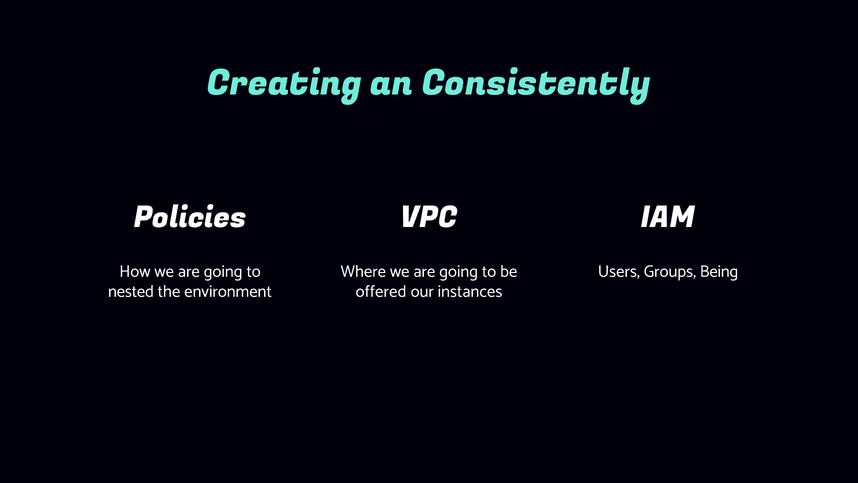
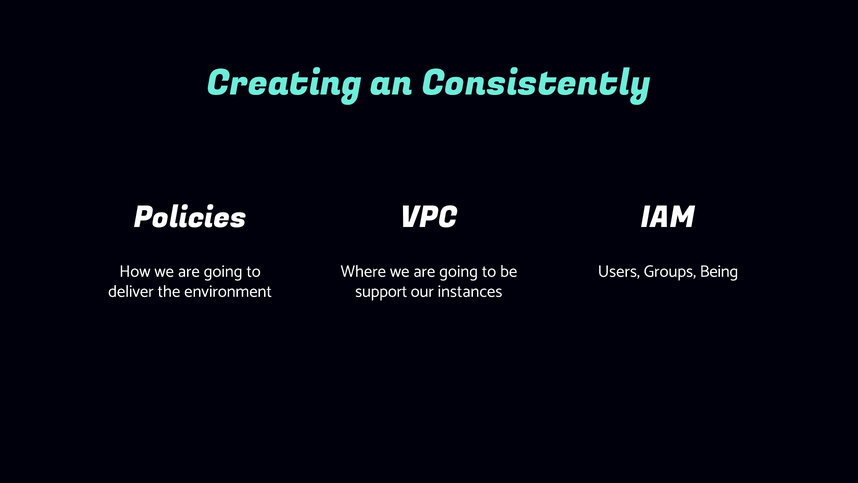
nested: nested -> deliver (131, 291)
offered: offered -> support (381, 291)
